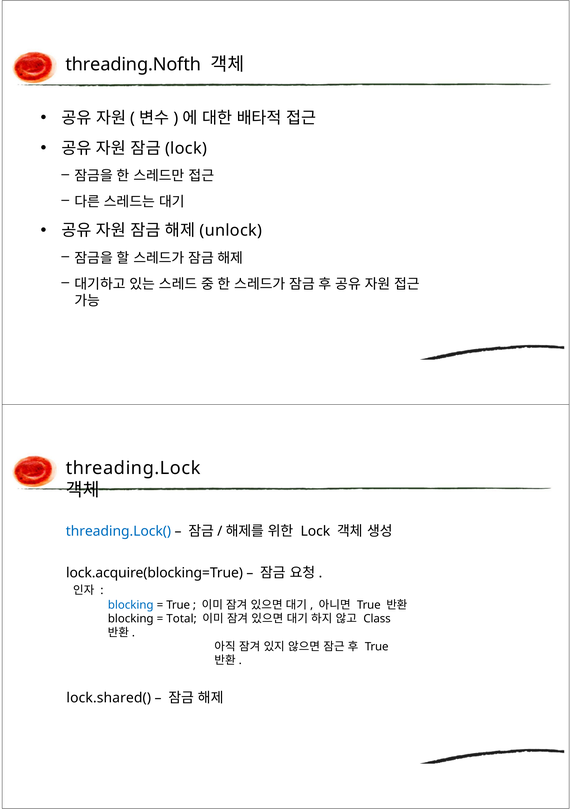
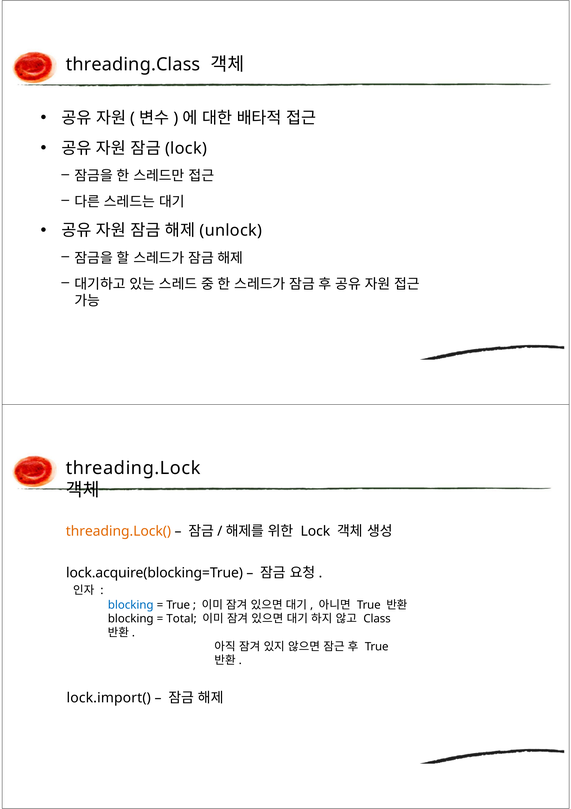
threading.Nofth: threading.Nofth -> threading.Class (133, 64)
threading.Lock( colour: blue -> orange (118, 531)
lock.shared(: lock.shared( -> lock.import( (109, 697)
